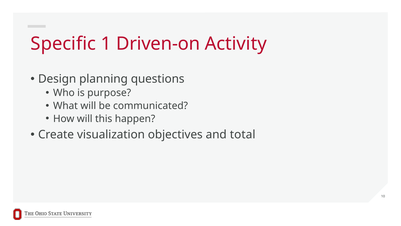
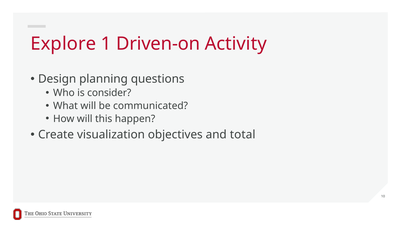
Specific: Specific -> Explore (63, 44)
purpose: purpose -> consider (109, 93)
